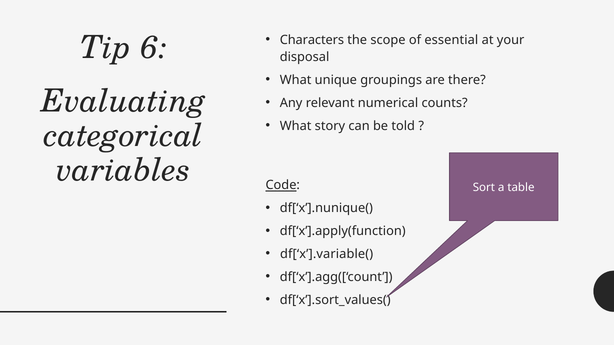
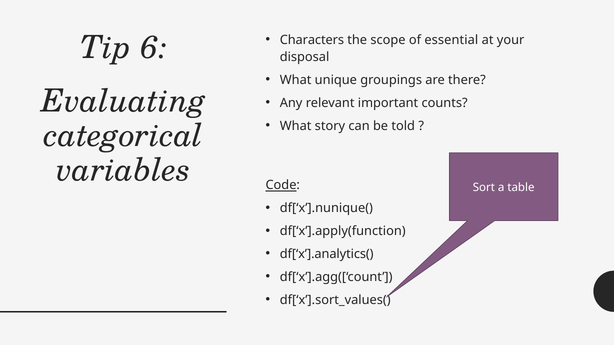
numerical: numerical -> important (388, 103)
df[‘x’].variable(: df[‘x’].variable( -> df[‘x’].analytics( (327, 254)
